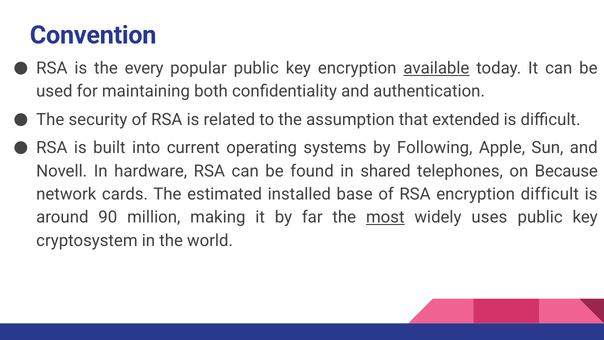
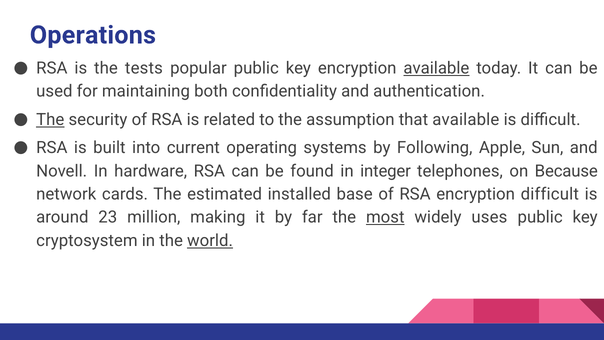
Convention: Convention -> Operations (93, 35)
every: every -> tests (144, 68)
The underline: none -> present (50, 120)
that extended: extended -> available (466, 120)
shared: shared -> integer (386, 171)
90: 90 -> 23 (108, 217)
world underline: none -> present (210, 240)
